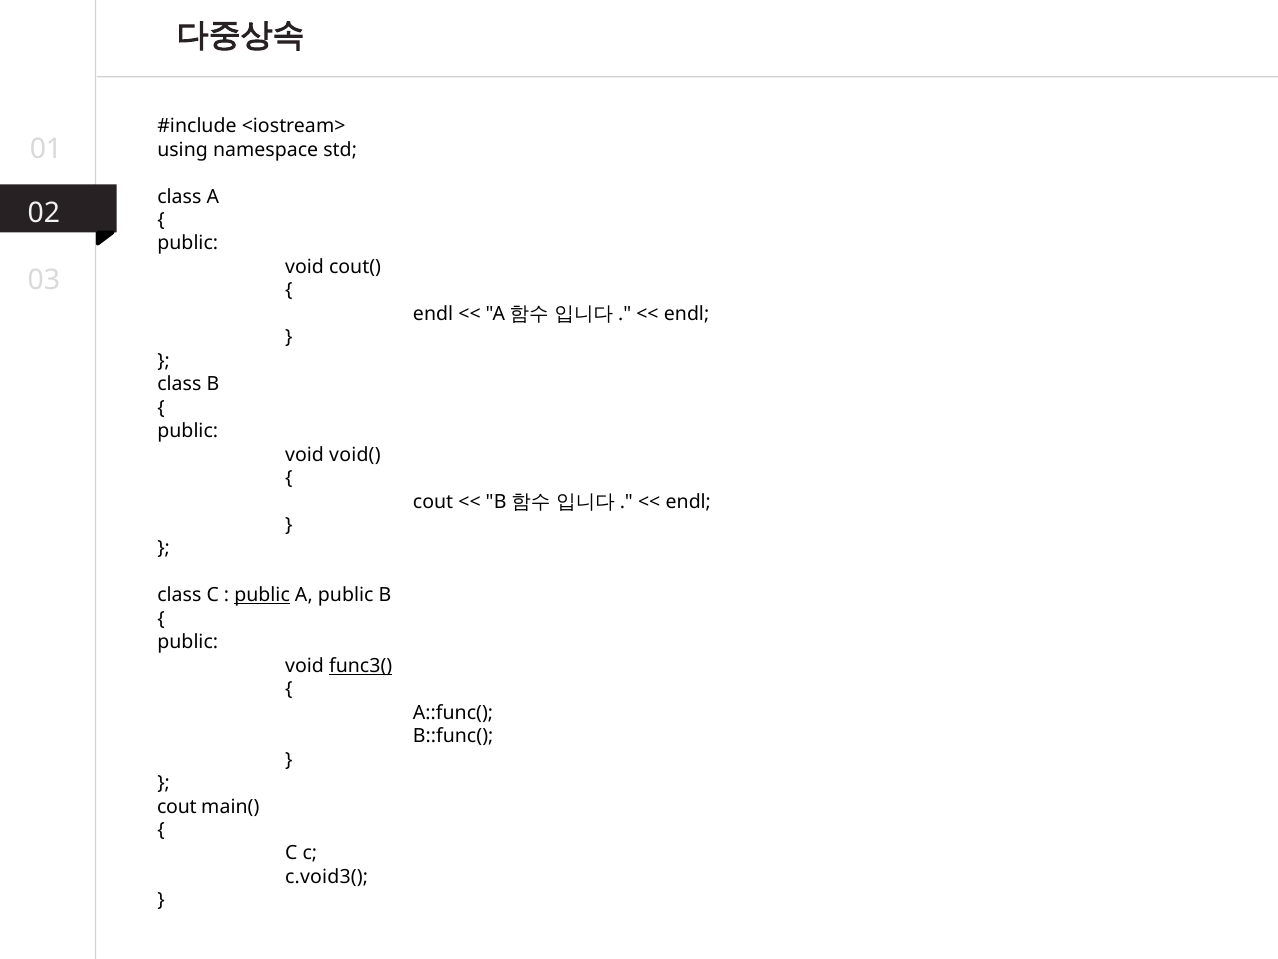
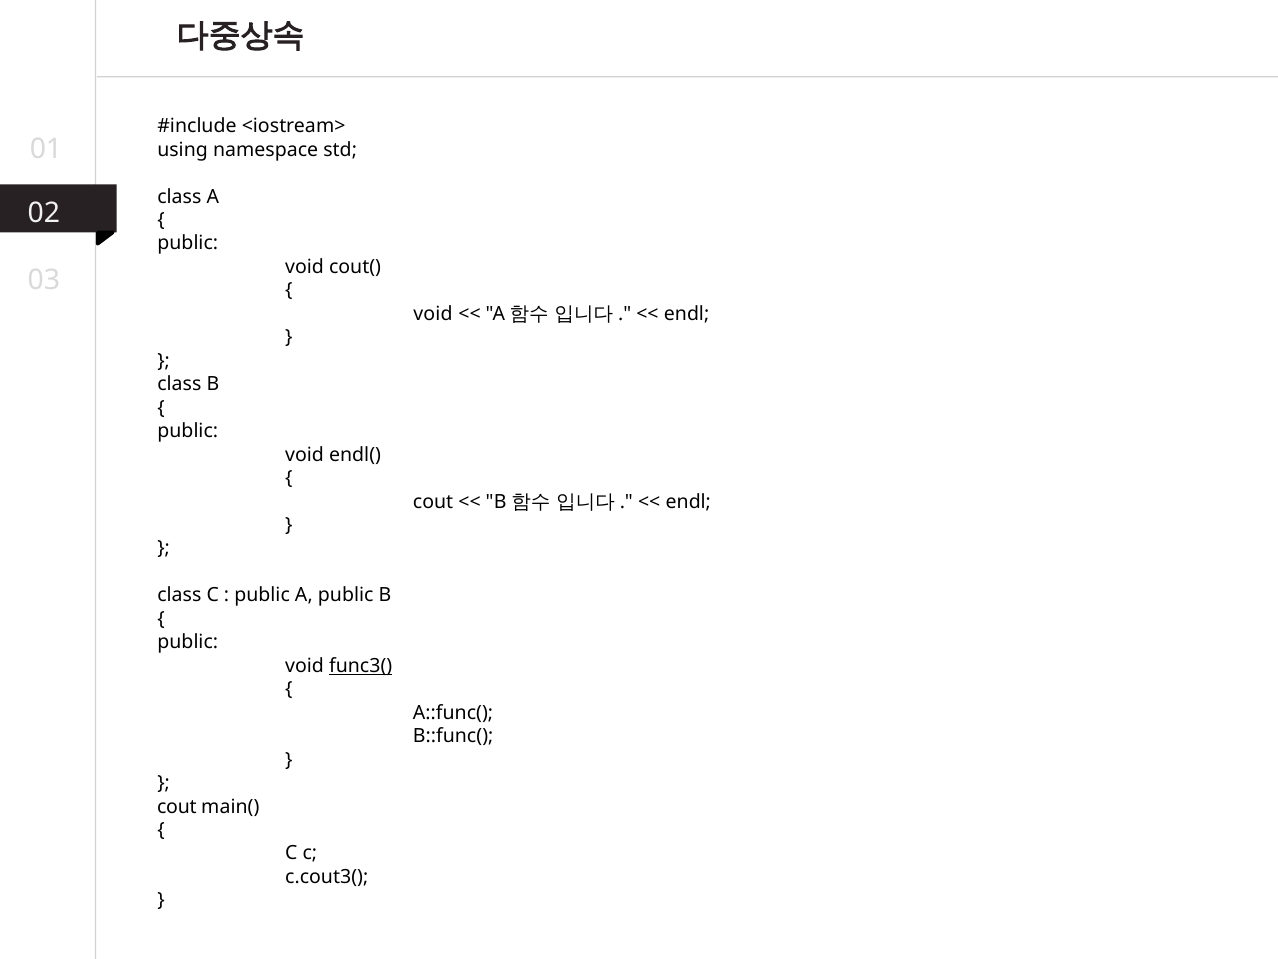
endl: endl -> void (433, 314)
void(: void( -> endl( (355, 454)
public underline: present -> none (262, 595)
c.void3(: c.void3( -> c.cout3( (327, 876)
